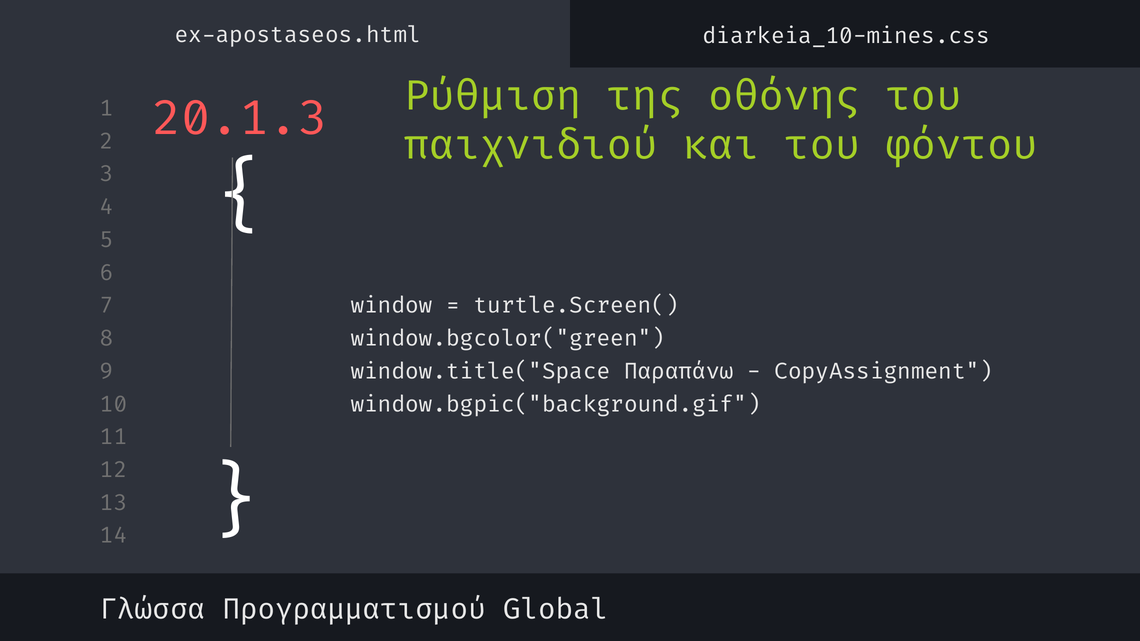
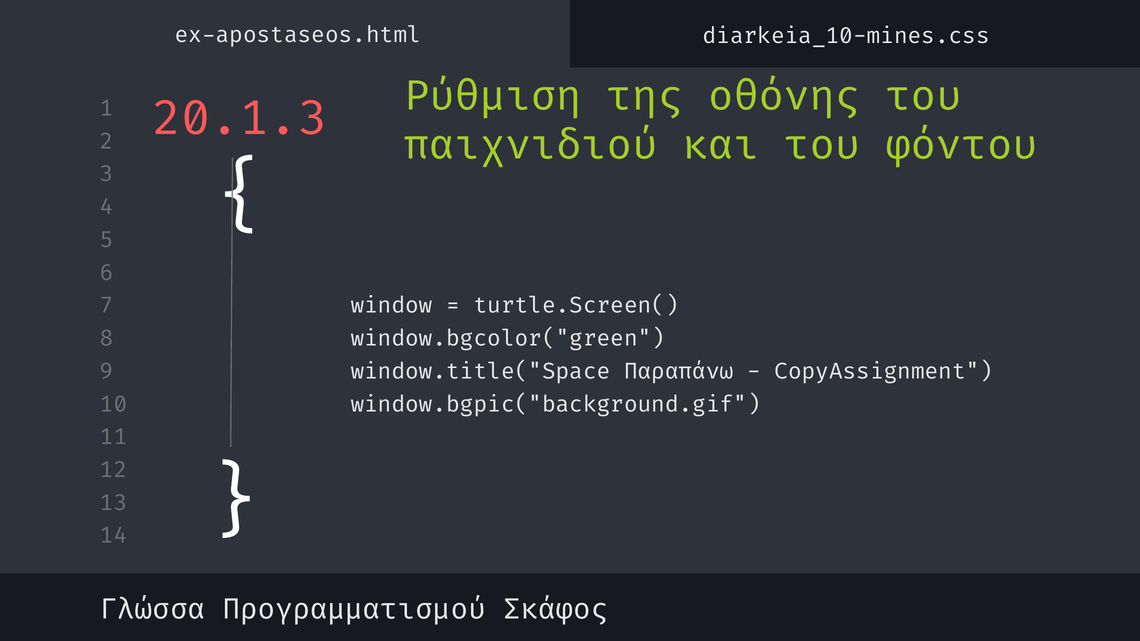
Global: Global -> Σκάφος (556, 610)
